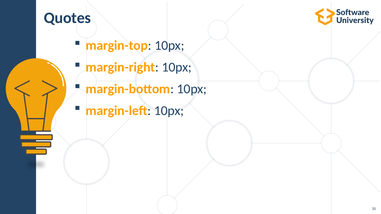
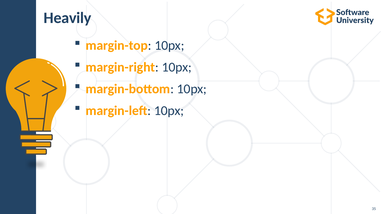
Quotes: Quotes -> Heavily (67, 18)
